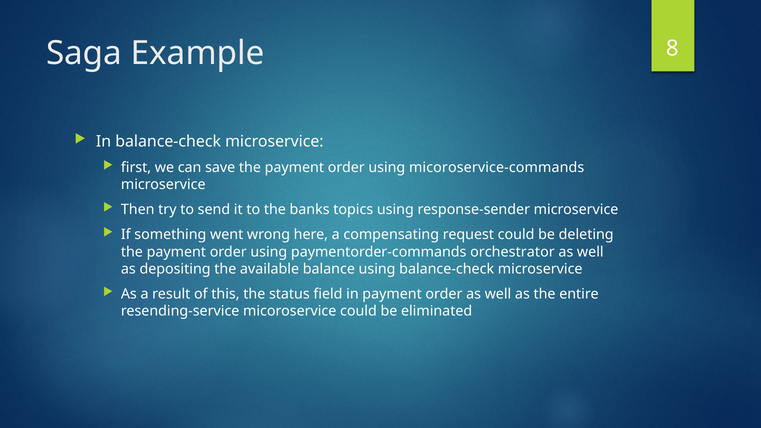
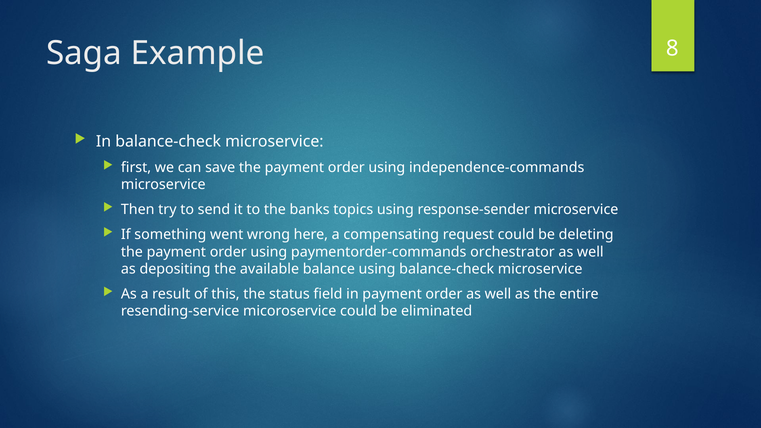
micoroservice-commands: micoroservice-commands -> independence-commands (497, 168)
